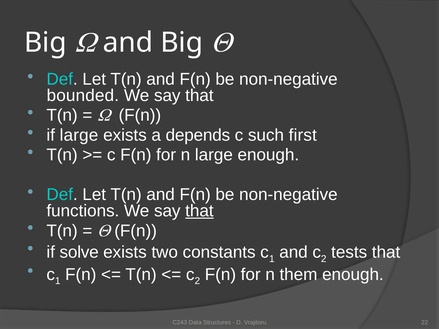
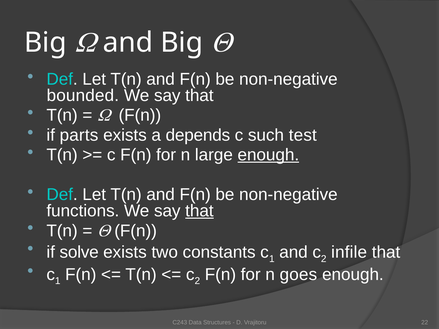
if large: large -> parts (79, 135)
first: first -> test (303, 135)
enough underline: none -> present (268, 155)
tests: tests -> infile (349, 253)
them: them -> goes (298, 275)
